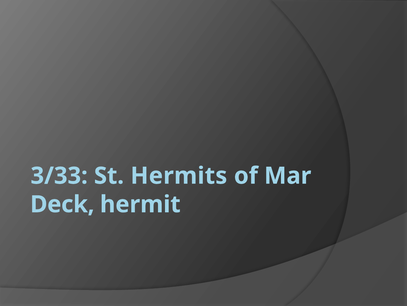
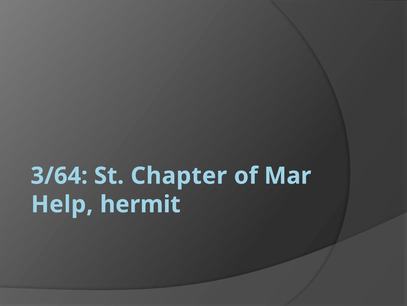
3/33: 3/33 -> 3/64 (59, 175)
Hermits: Hermits -> Chapter (179, 175)
Deck: Deck -> Help (62, 204)
